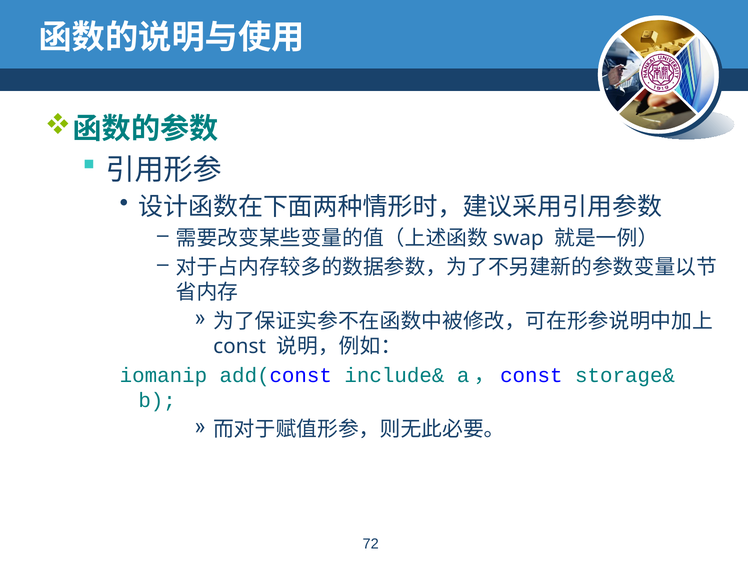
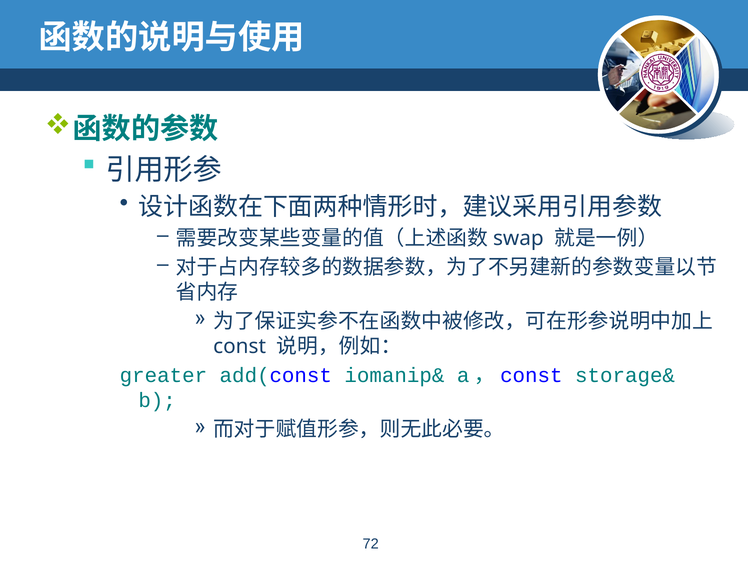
iomanip: iomanip -> greater (163, 376)
include&: include& -> iomanip& (394, 376)
